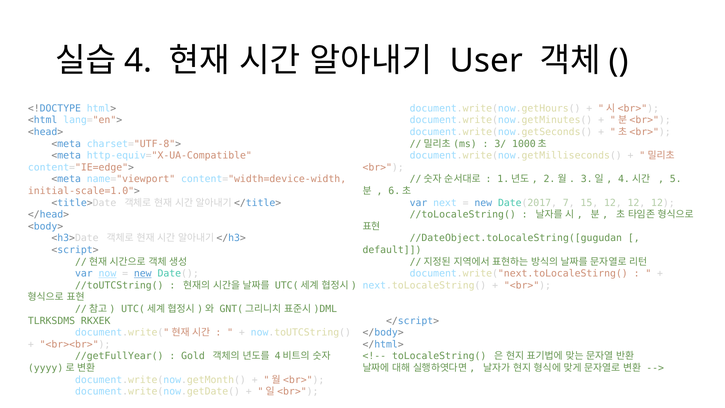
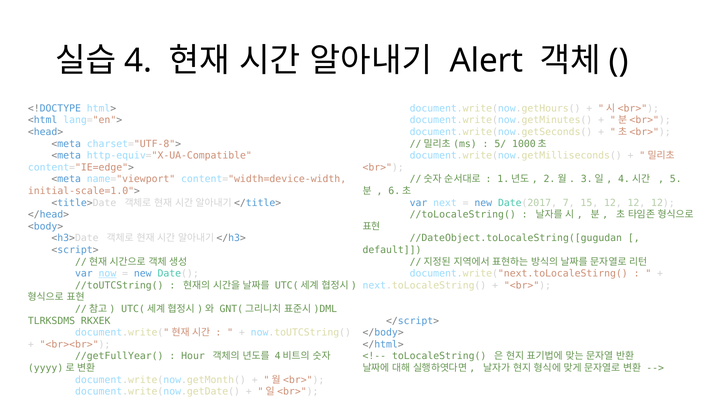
User: User -> Alert (486, 61)
3/: 3/ -> 5/ (500, 144)
new underline: present -> none (143, 273)
Gold: Gold -> Hour (193, 356)
